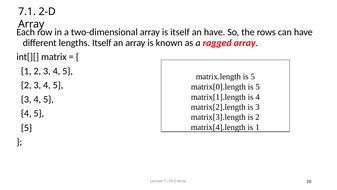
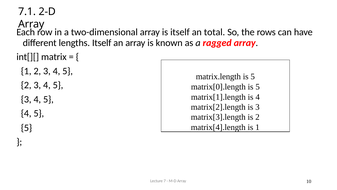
an have: have -> total (215, 32)
